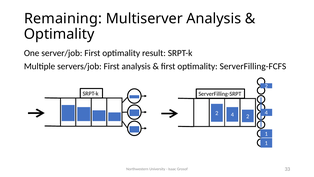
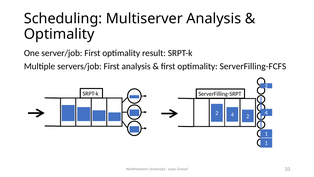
Remaining: Remaining -> Scheduling (63, 19)
